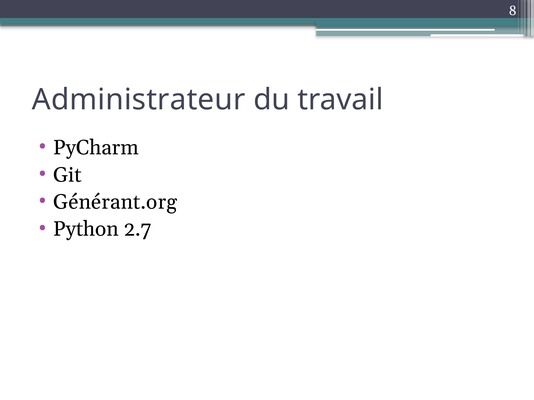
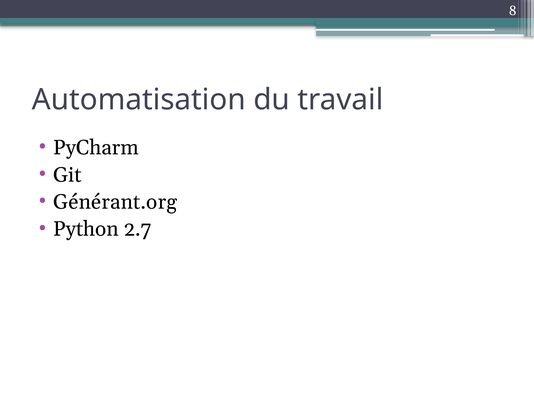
Administrateur: Administrateur -> Automatisation (139, 100)
